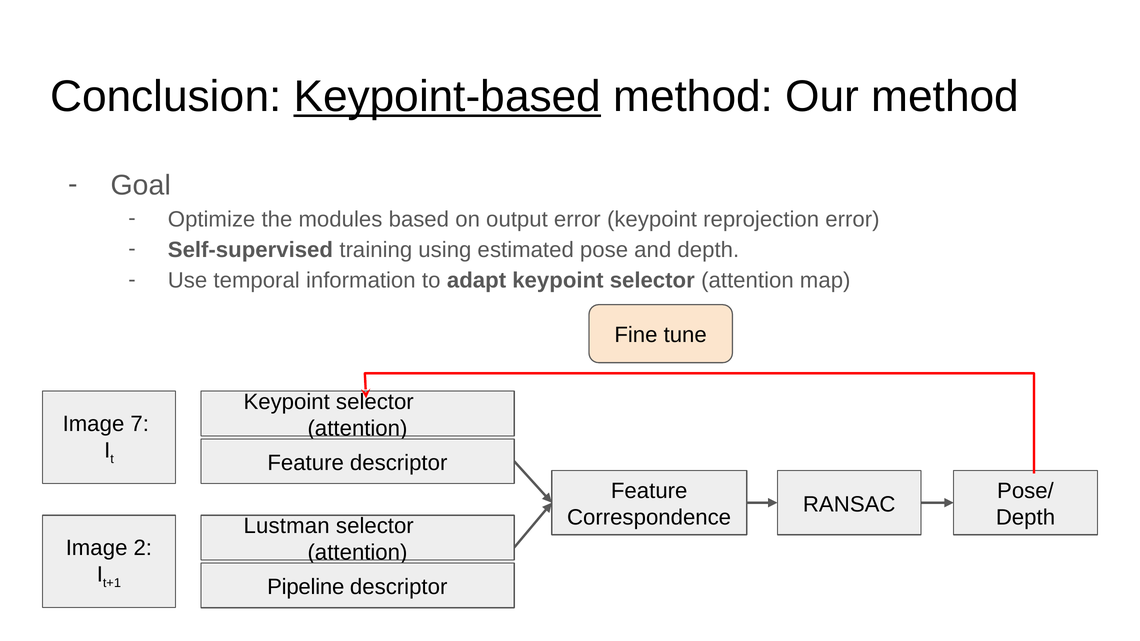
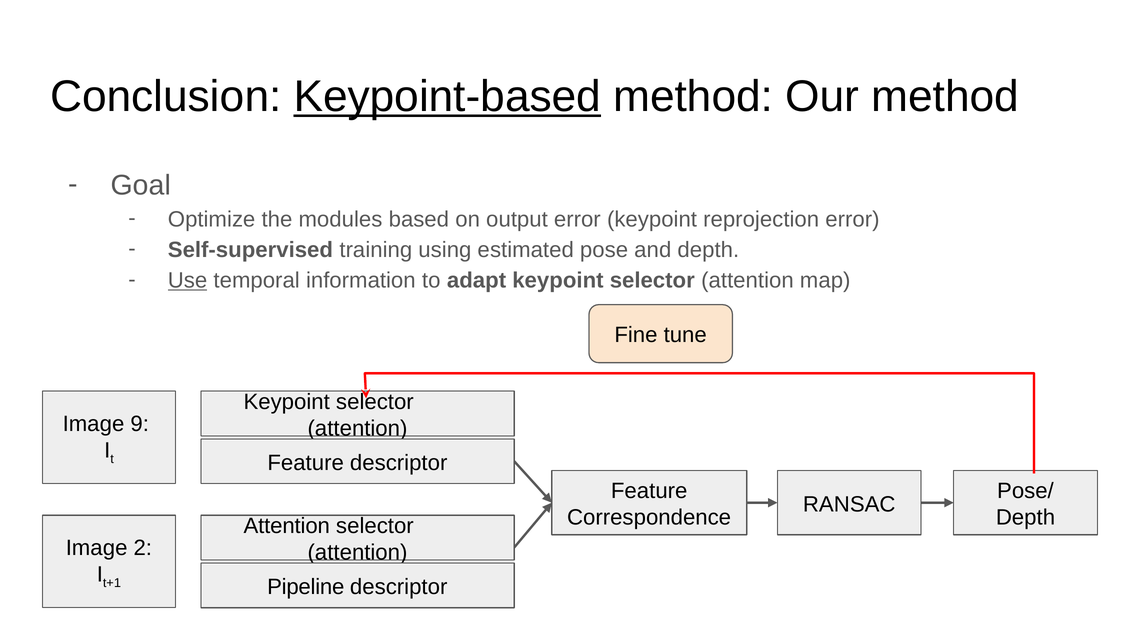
Use underline: none -> present (188, 281)
7: 7 -> 9 (140, 424)
Lustman: Lustman -> Attention (287, 526)
